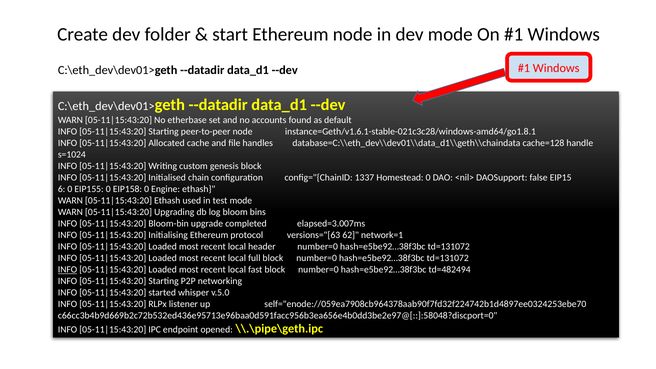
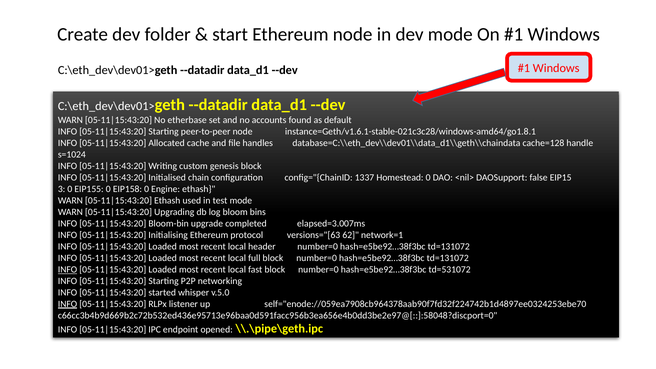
6: 6 -> 3 (62, 189)
td=482494: td=482494 -> td=531072 (450, 269)
INFO underline: none -> present (68, 304)
